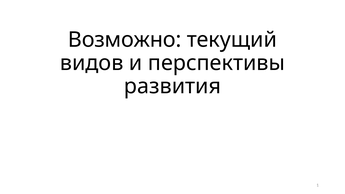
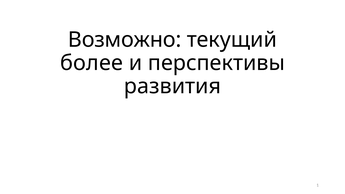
видов: видов -> более (92, 63)
